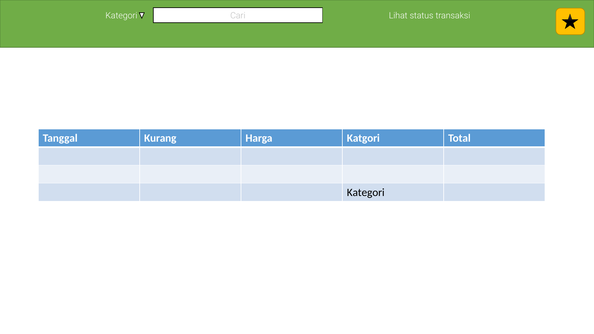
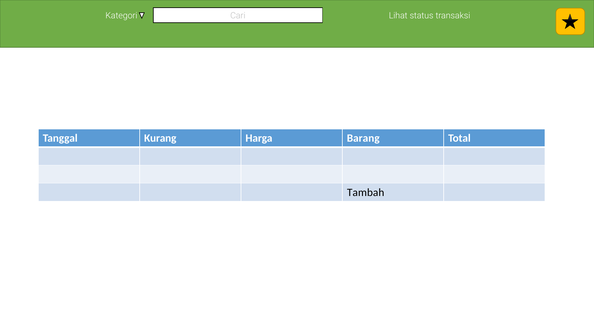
Katgori: Katgori -> Barang (363, 138)
Kategori: Kategori -> Tambah (366, 192)
